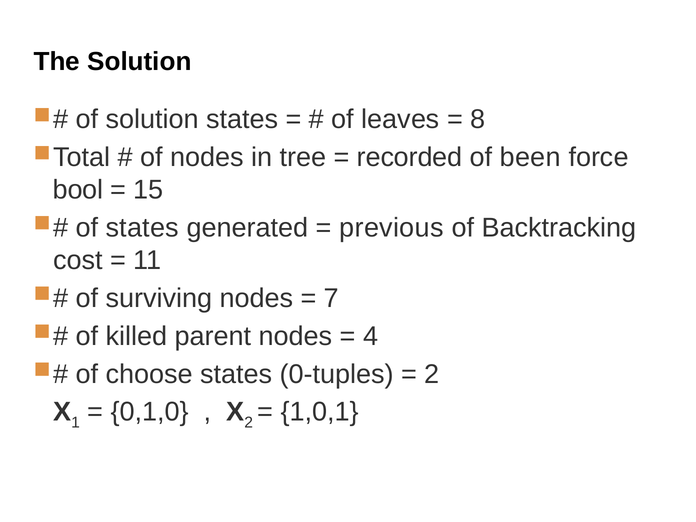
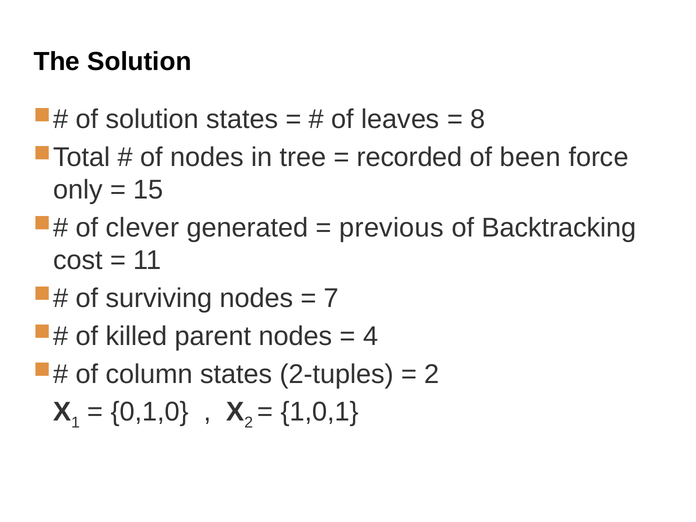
bool: bool -> only (78, 190)
of states: states -> clever (142, 228)
choose: choose -> column (149, 374)
0-tuples: 0-tuples -> 2-tuples (337, 374)
